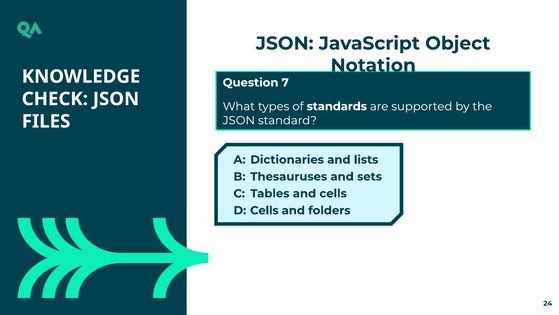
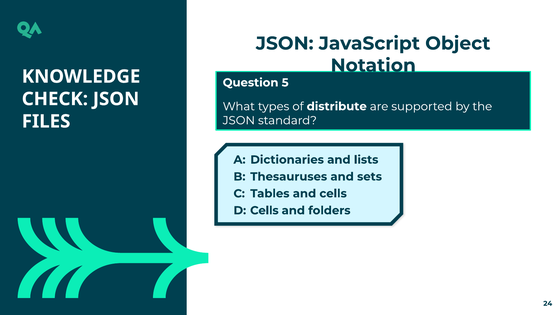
7: 7 -> 5 (285, 82)
standards: standards -> distribute (337, 106)
